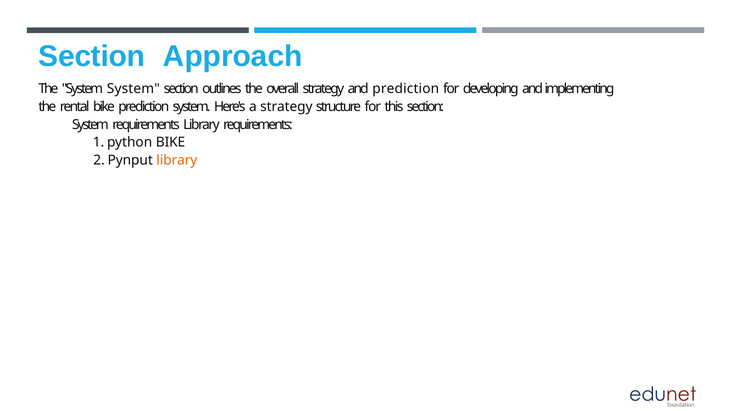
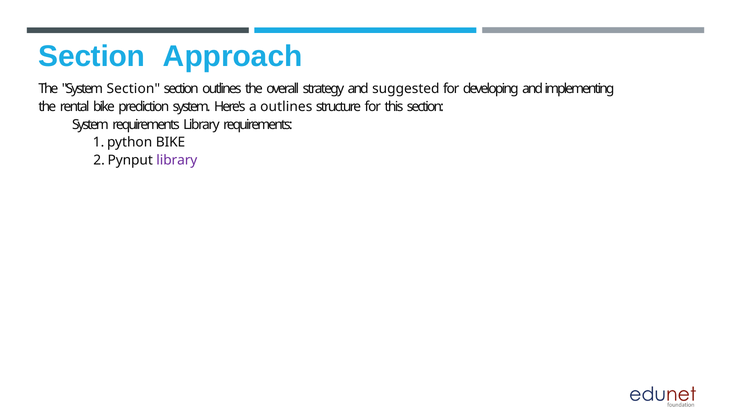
System System: System -> Section (133, 89)
and prediction: prediction -> suggested (406, 89)
a strategy: strategy -> outlines (286, 107)
library colour: orange -> purple (177, 160)
